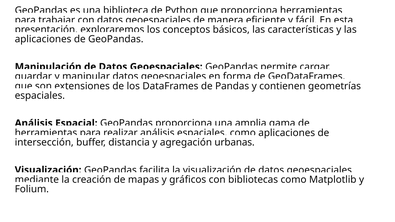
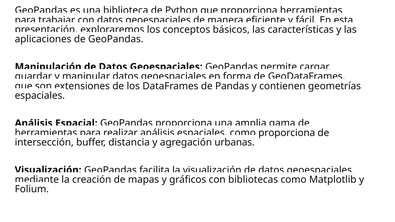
aplicaciones: aplicaciones -> proporciona (287, 133)
